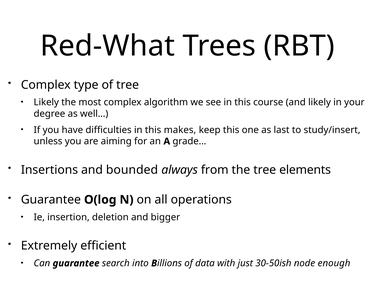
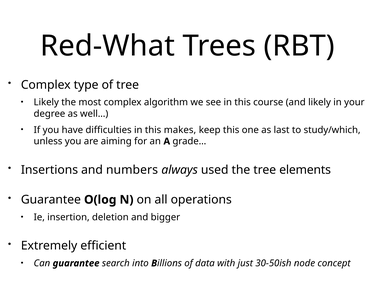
study/insert: study/insert -> study/which (332, 130)
bounded: bounded -> numbers (132, 170)
from: from -> used (215, 170)
enough: enough -> concept (334, 263)
